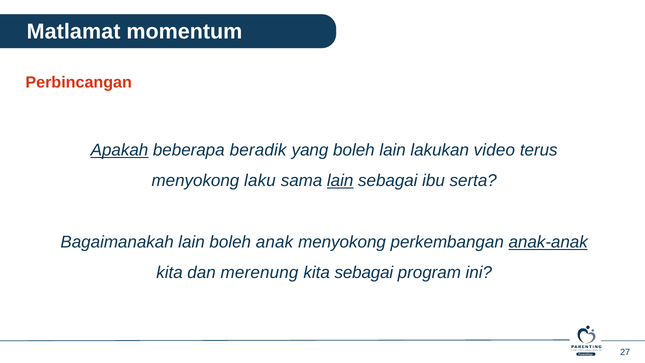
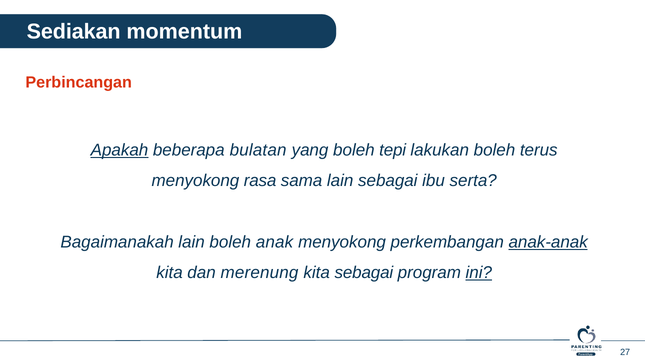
Matlamat: Matlamat -> Sediakan (74, 32)
beradik: beradik -> bulatan (258, 150)
boleh lain: lain -> tepi (393, 150)
lakukan video: video -> boleh (494, 150)
laku: laku -> rasa (260, 181)
lain underline: present -> none (340, 181)
ini underline: none -> present (479, 272)
